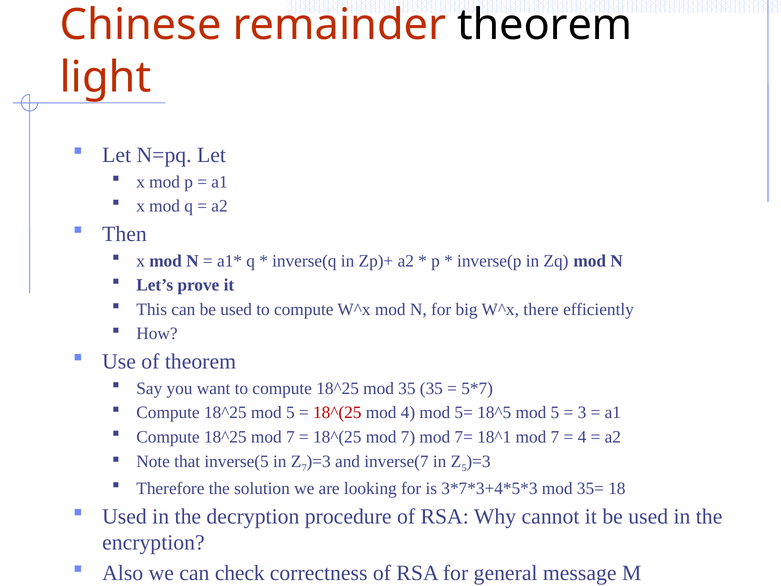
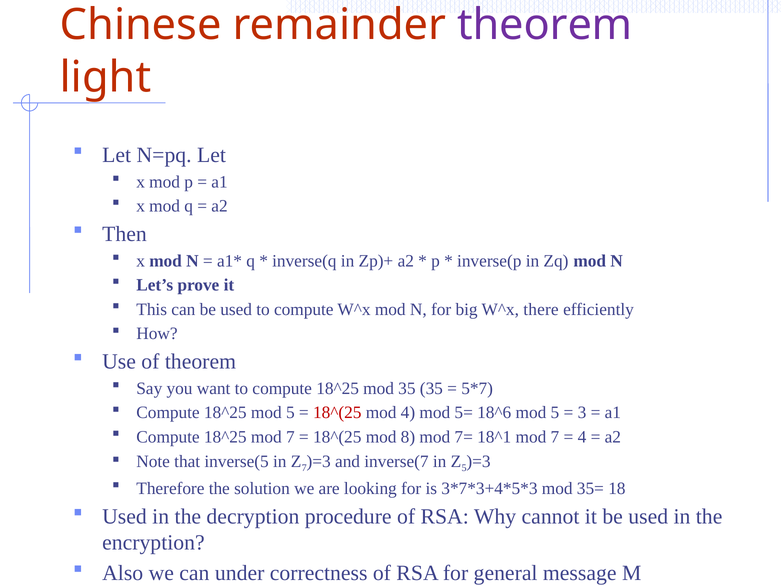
theorem colour: black -> purple (545, 25)
18^5: 18^5 -> 18^6 (494, 413)
18^(25 mod 7: 7 -> 8 (408, 437)
check: check -> under (240, 573)
